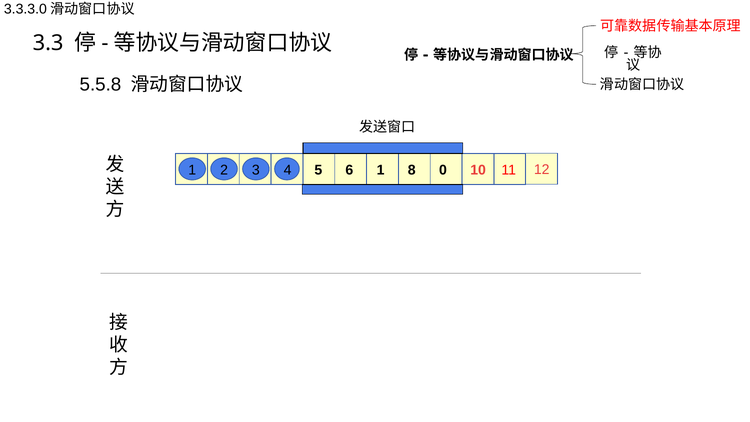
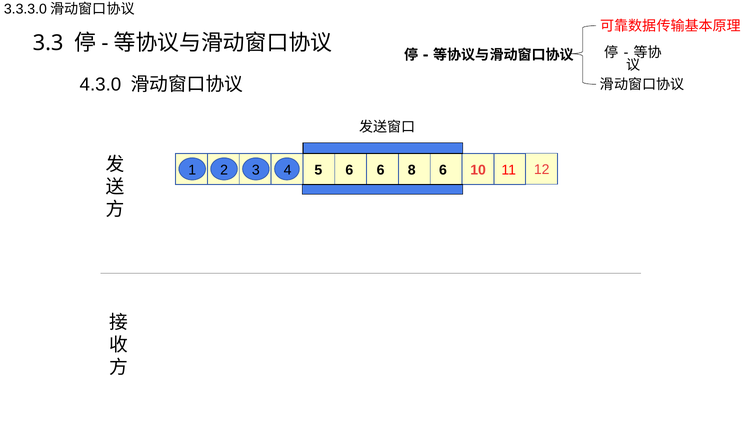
5.5.8: 5.5.8 -> 4.3.0 (100, 85)
6 1: 1 -> 6 (381, 170)
8 0: 0 -> 6 (443, 170)
